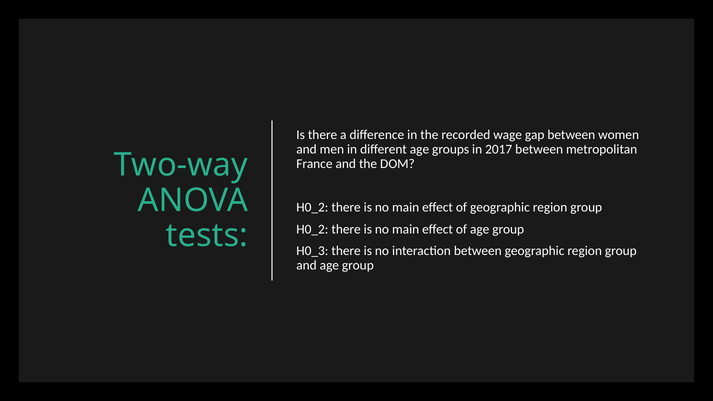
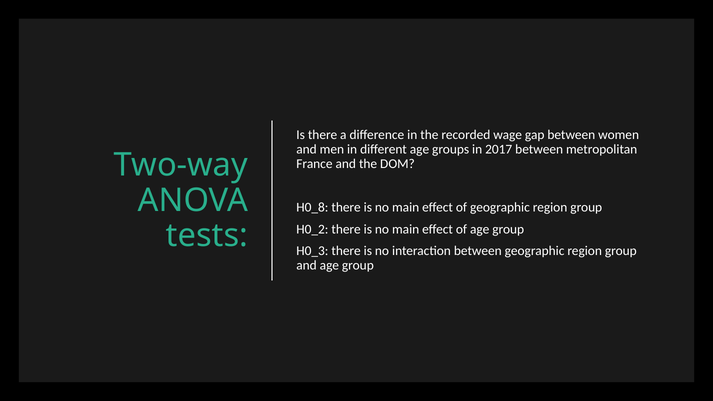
H0_2: H0_2 -> H0_8 (312, 207)
